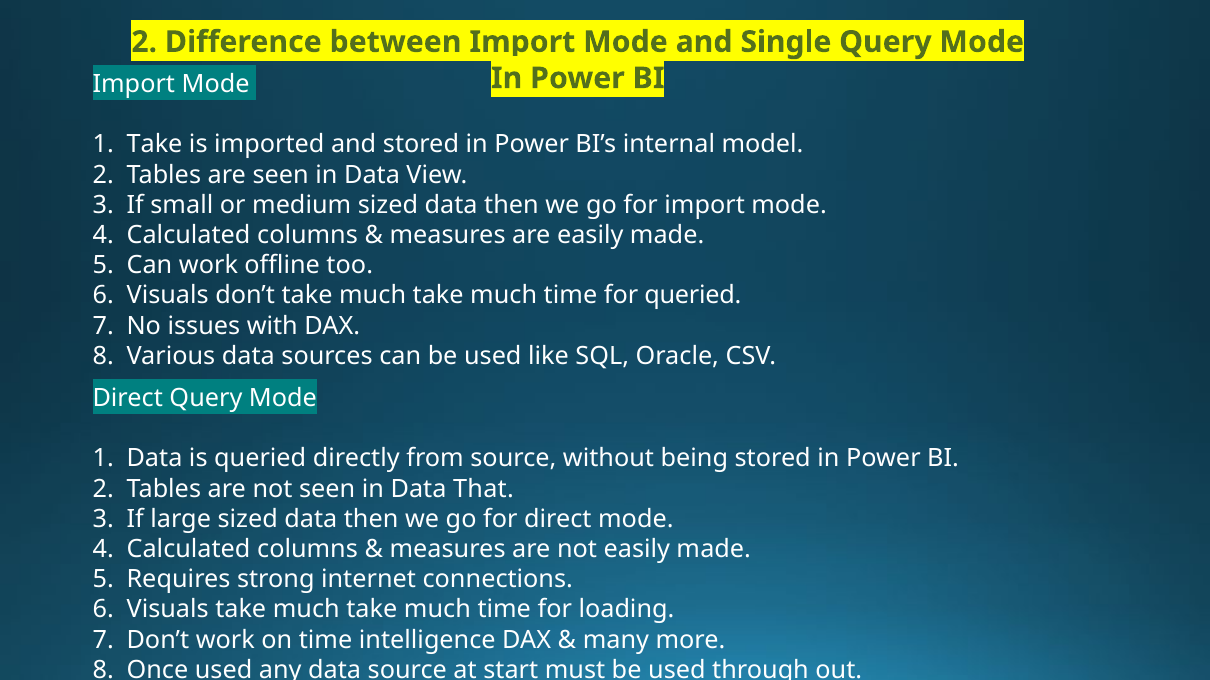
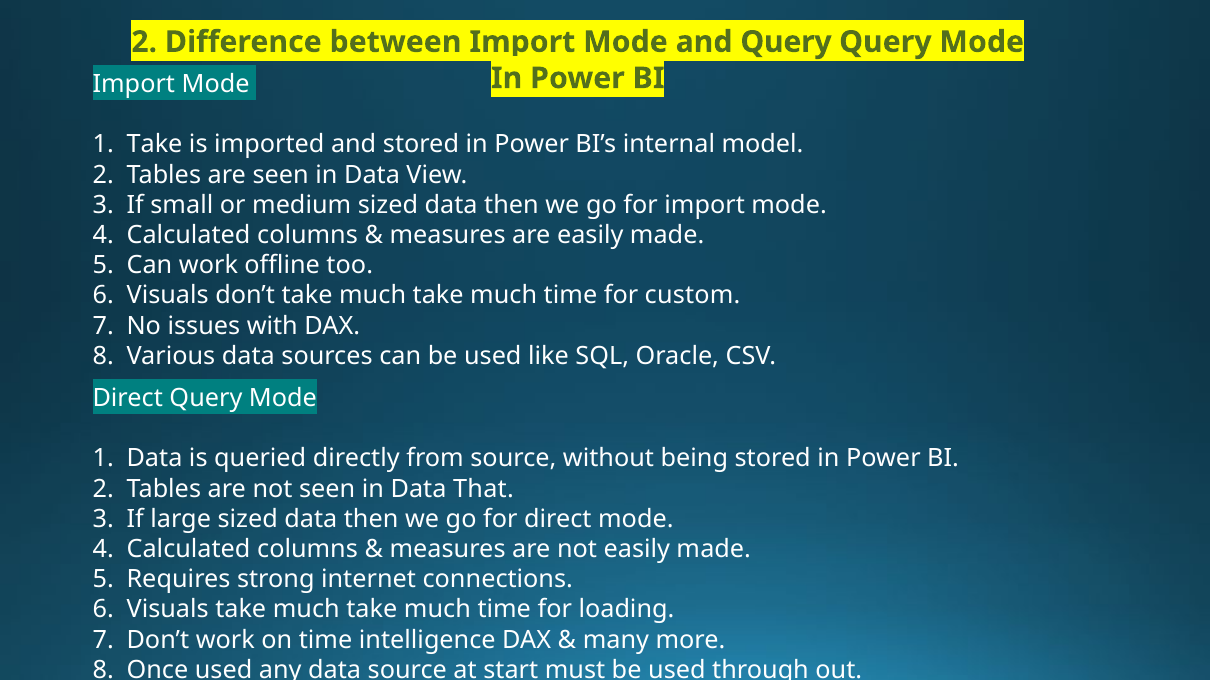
and Single: Single -> Query (786, 42)
for queried: queried -> custom (693, 296)
